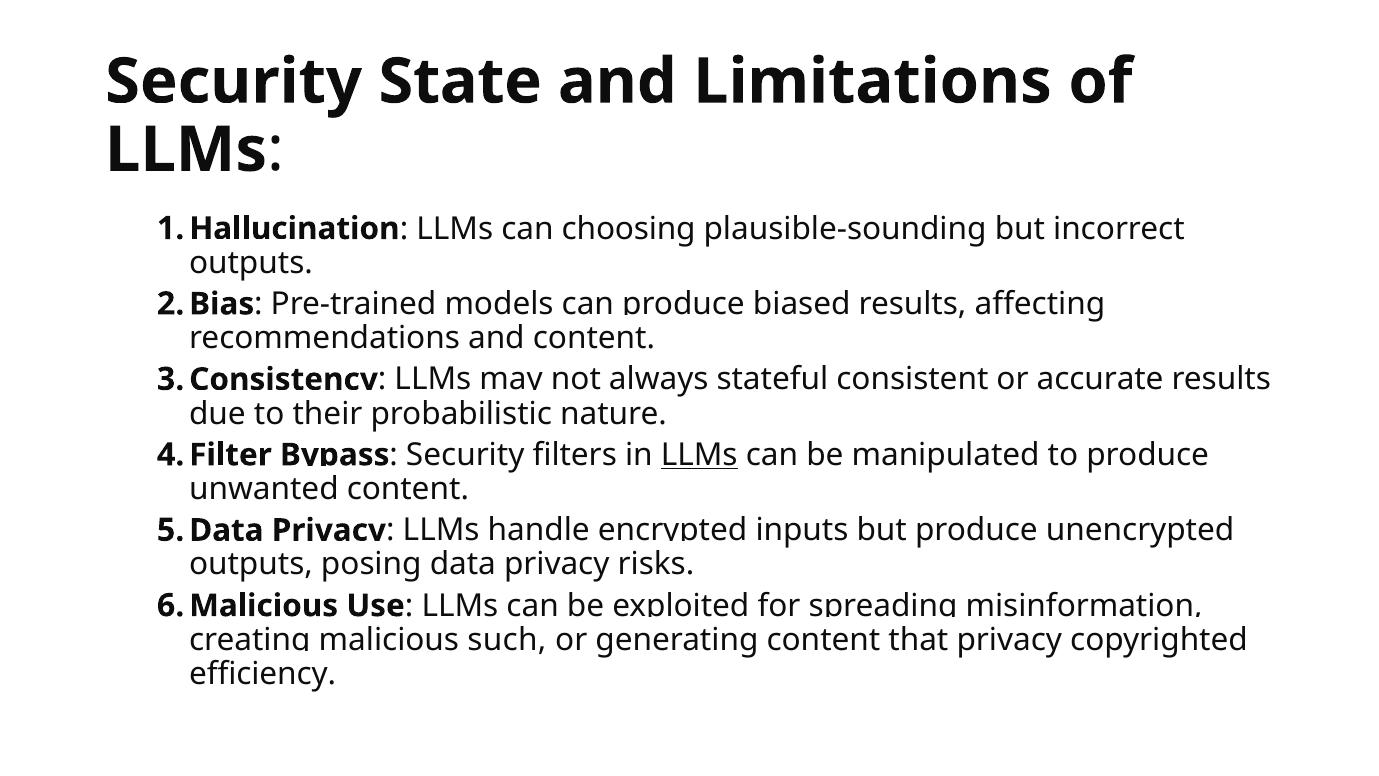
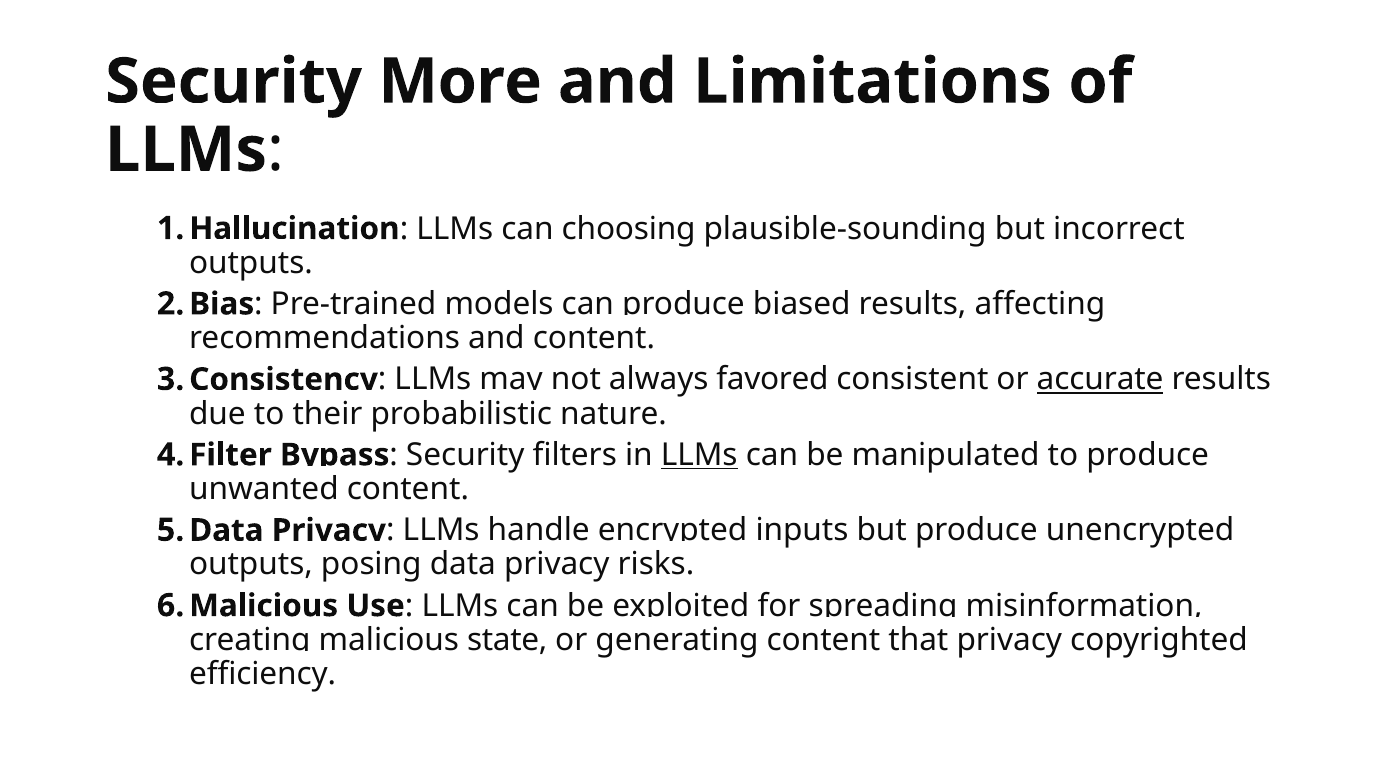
State: State -> More (460, 82)
stateful: stateful -> favored (773, 379)
accurate underline: none -> present (1100, 379)
such: such -> state (507, 640)
